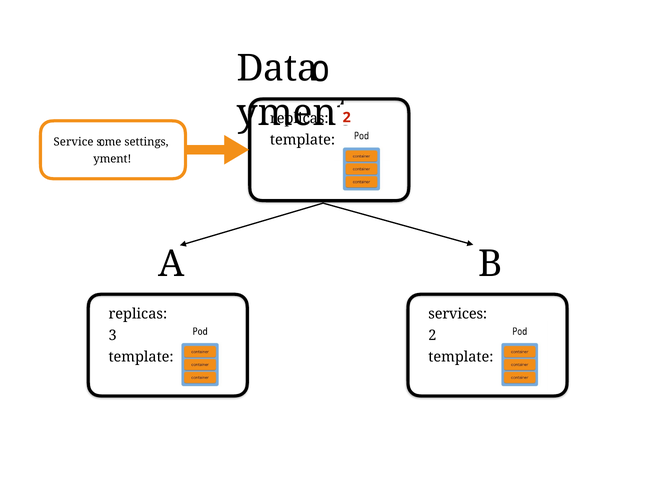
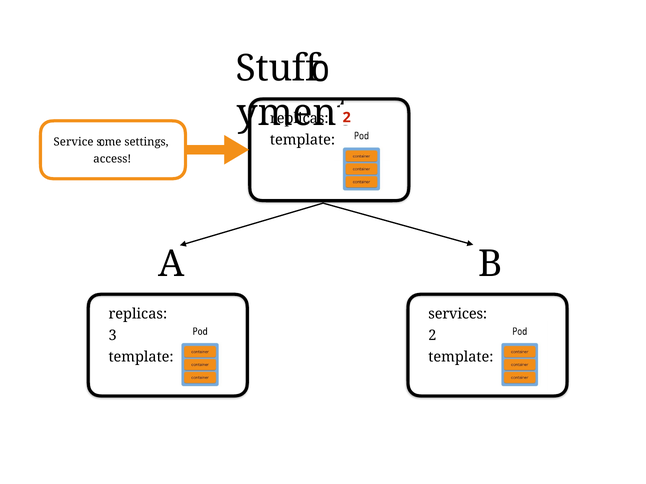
Data: Data -> Stuff (277, 68)
yment: yment -> access (112, 159)
